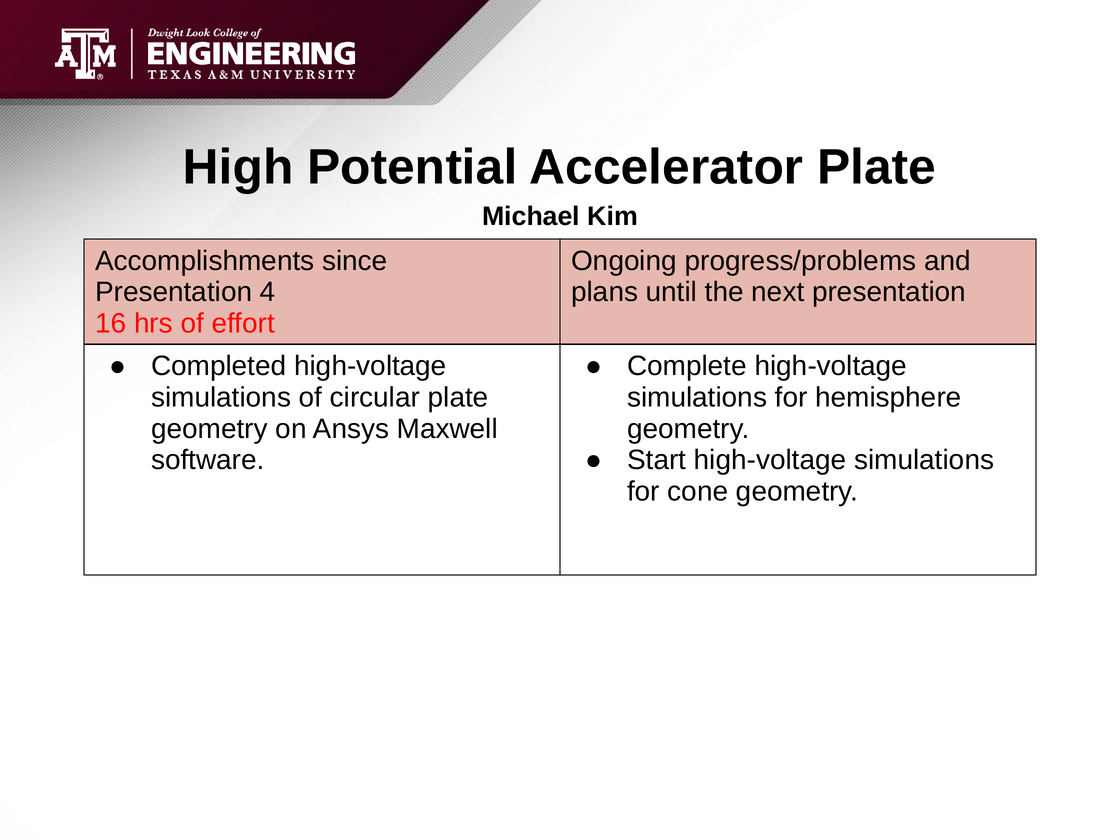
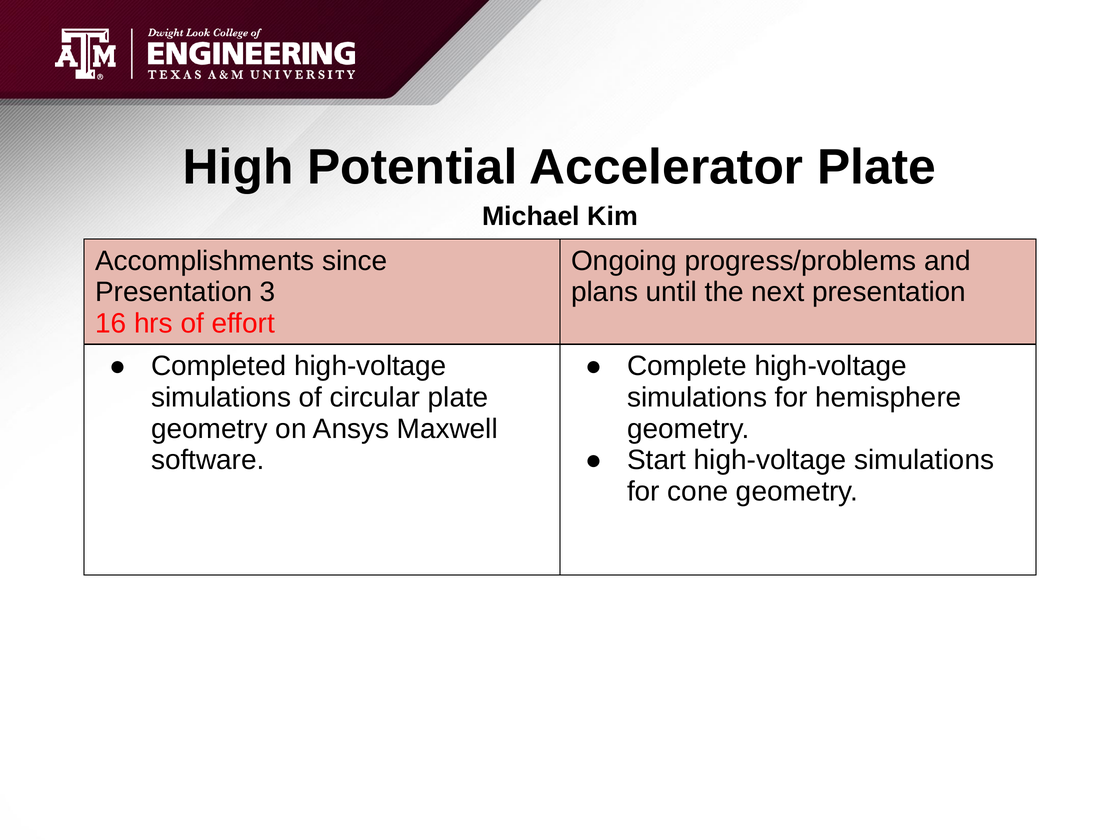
4: 4 -> 3 (268, 292)
